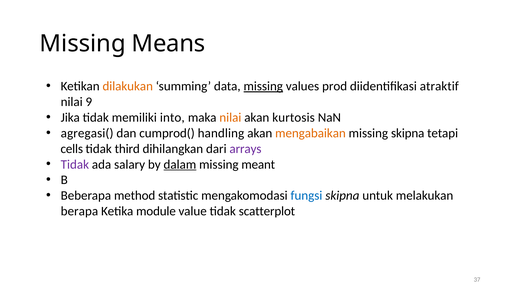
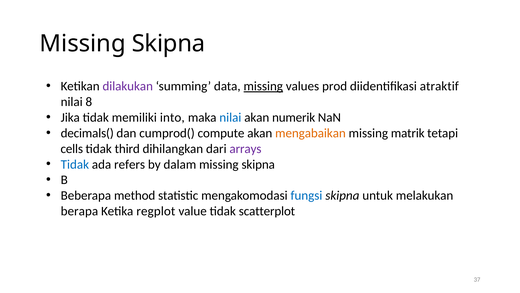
Means: Means -> Skipna (168, 44)
dilakukan colour: orange -> purple (128, 86)
9: 9 -> 8 (89, 102)
nilai colour: orange -> blue (230, 117)
kurtosis: kurtosis -> numerik (294, 117)
agregasi(: agregasi( -> decimals( (87, 133)
handling: handling -> compute (221, 133)
missing skipna: skipna -> matrik (408, 133)
Tidak colour: purple -> blue (75, 164)
salary: salary -> refers (130, 164)
dalam underline: present -> none (180, 164)
meant: meant -> skipna (258, 164)
module: module -> regplot (156, 211)
